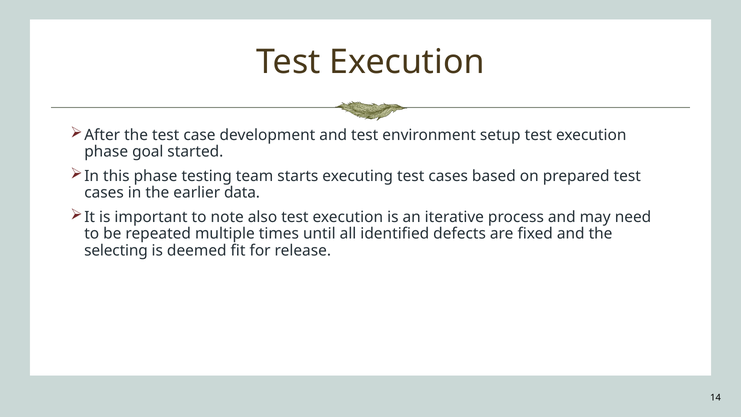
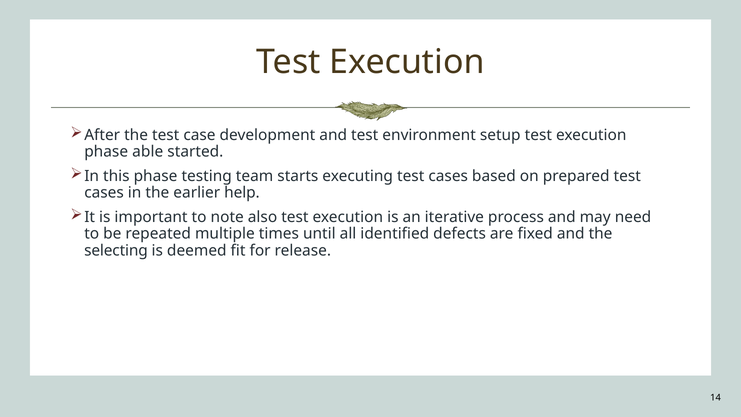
goal: goal -> able (148, 152)
data: data -> help (242, 193)
